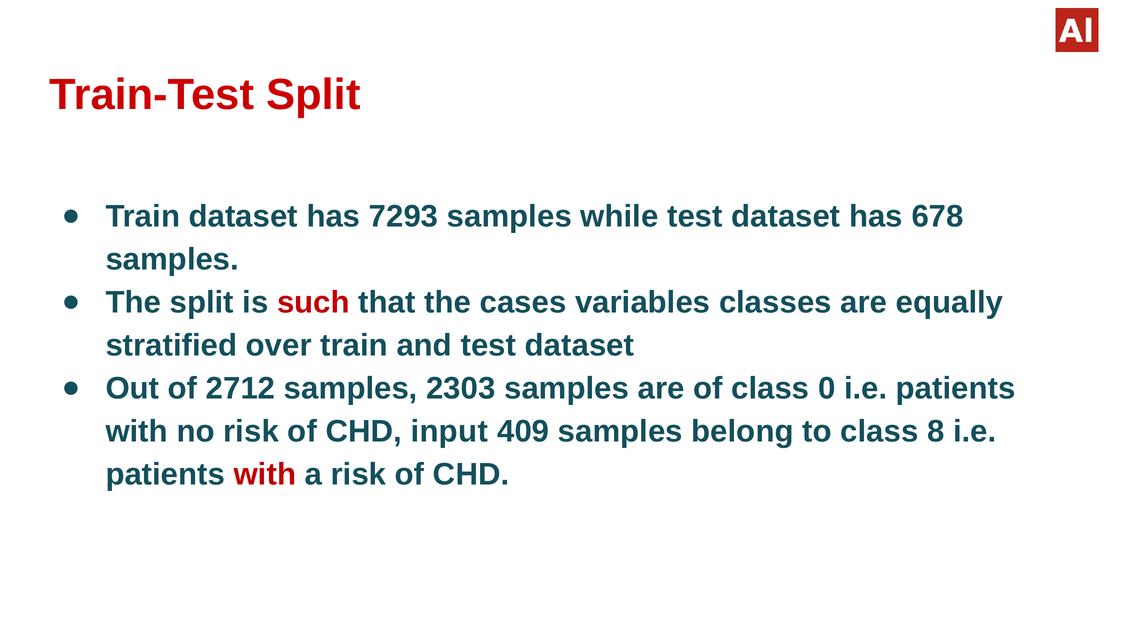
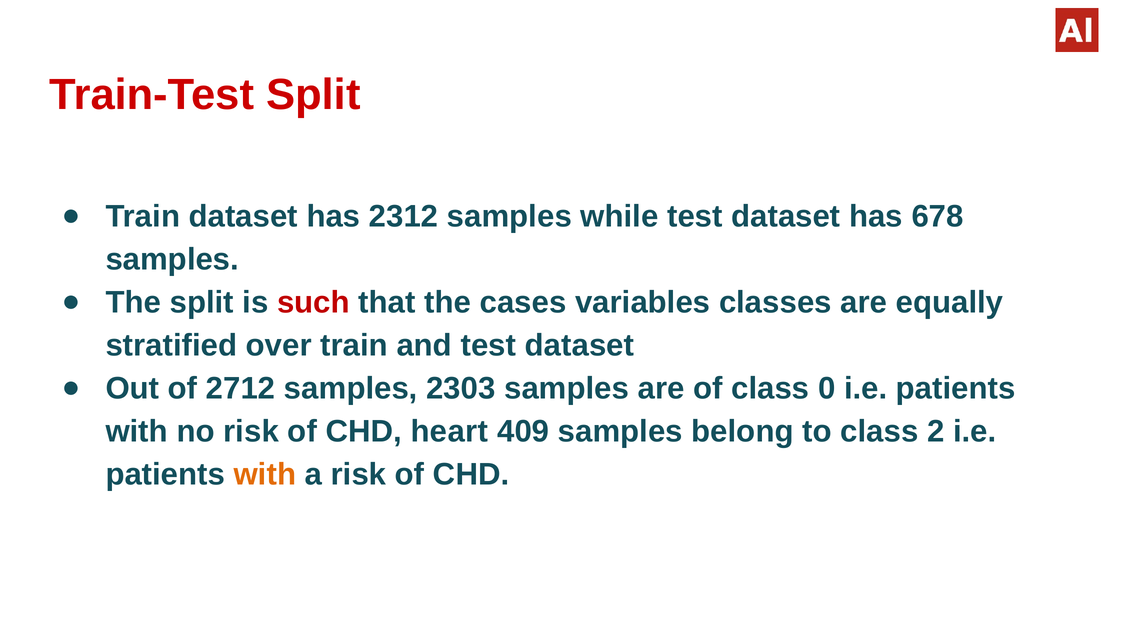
7293: 7293 -> 2312 (404, 217)
input: input -> heart (449, 432)
8: 8 -> 2 (936, 432)
with colour: red -> orange (265, 475)
